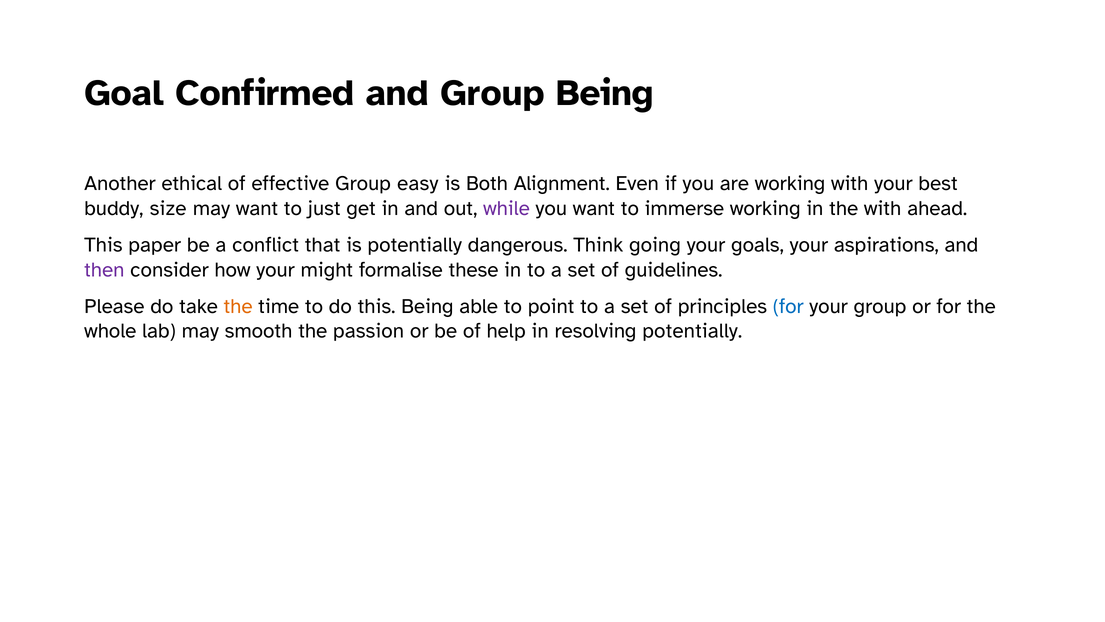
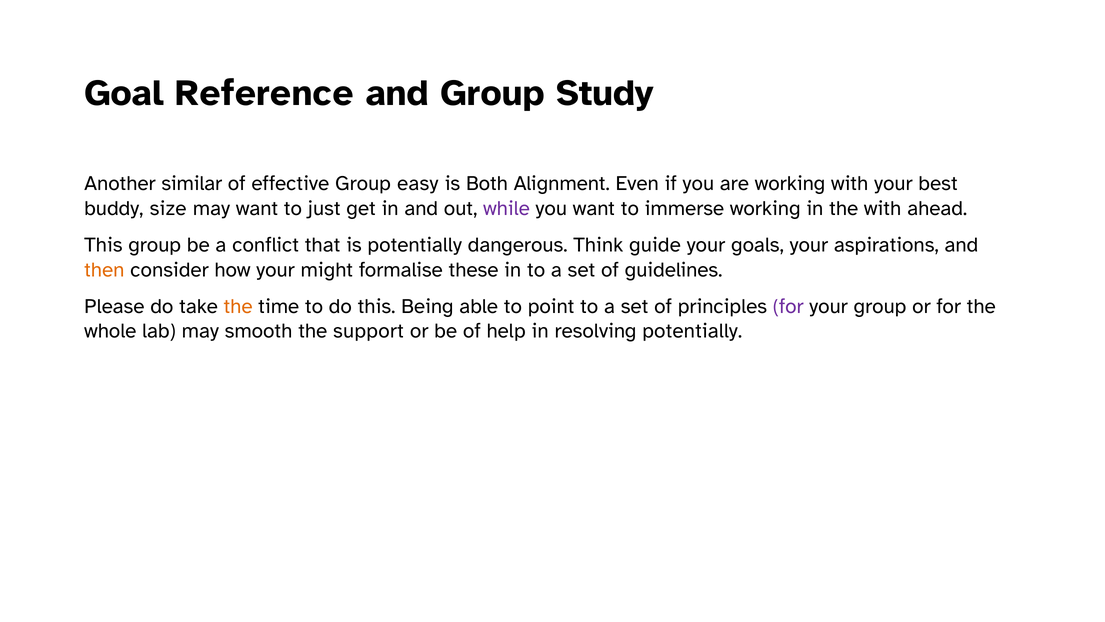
Confirmed: Confirmed -> Reference (264, 93)
Group Being: Being -> Study (605, 93)
ethical: ethical -> similar (192, 183)
This paper: paper -> group (155, 245)
going: going -> guide (655, 245)
then colour: purple -> orange (104, 270)
for colour: blue -> purple (788, 306)
passion: passion -> support (368, 331)
